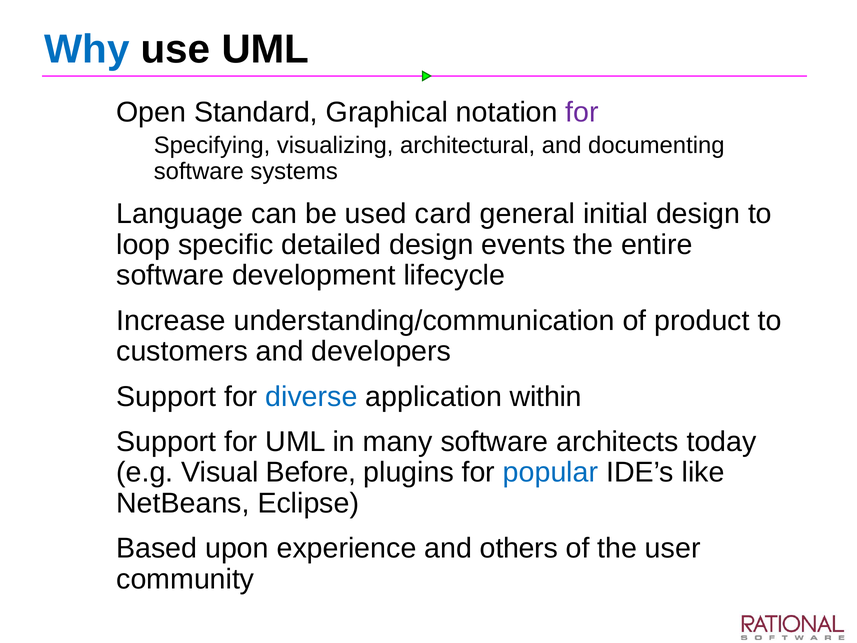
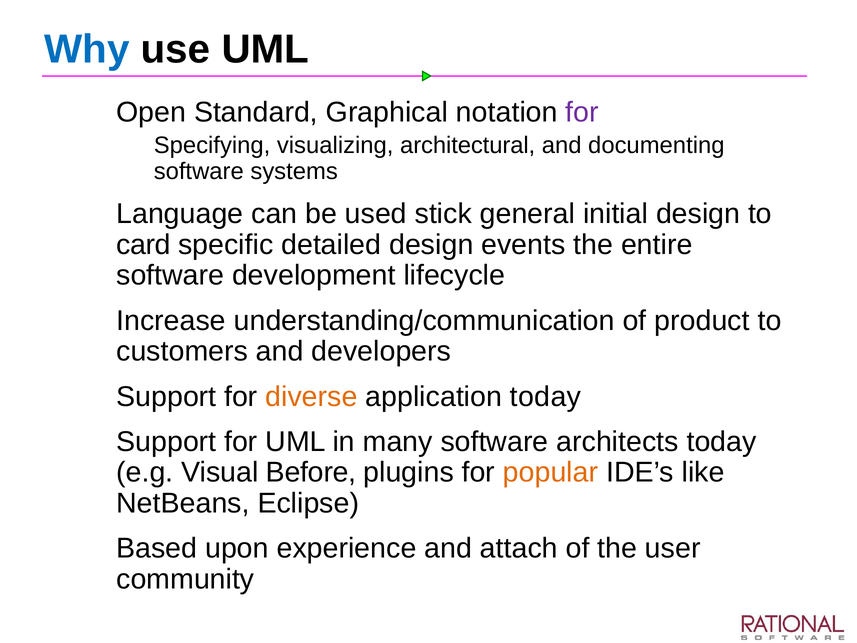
card: card -> stick (443, 214)
loop: loop -> card (143, 245)
diverse colour: blue -> orange (311, 396)
application within: within -> today (546, 396)
popular colour: blue -> orange (551, 472)
others: others -> attach (519, 548)
